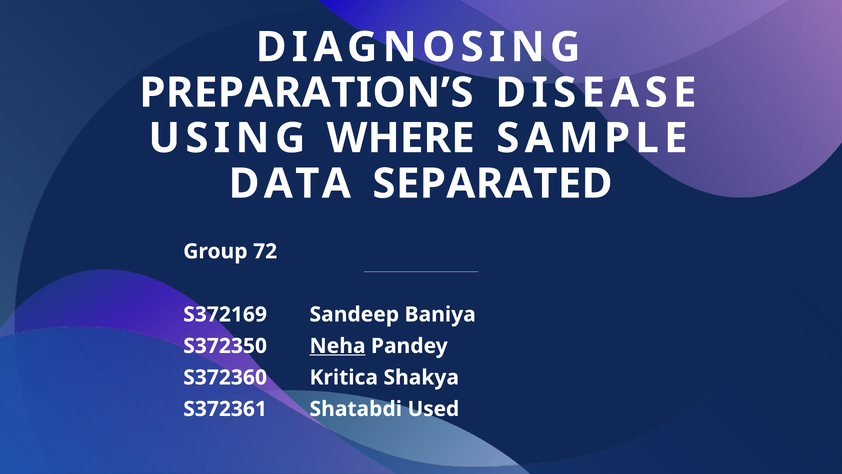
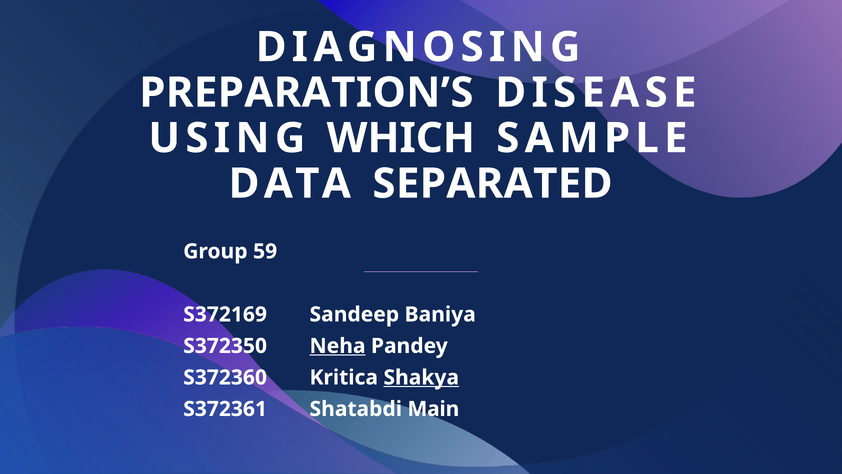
WHERE: WHERE -> WHICH (401, 138)
72: 72 -> 59 (265, 251)
Shakya underline: none -> present (421, 377)
Used: Used -> Main (433, 409)
